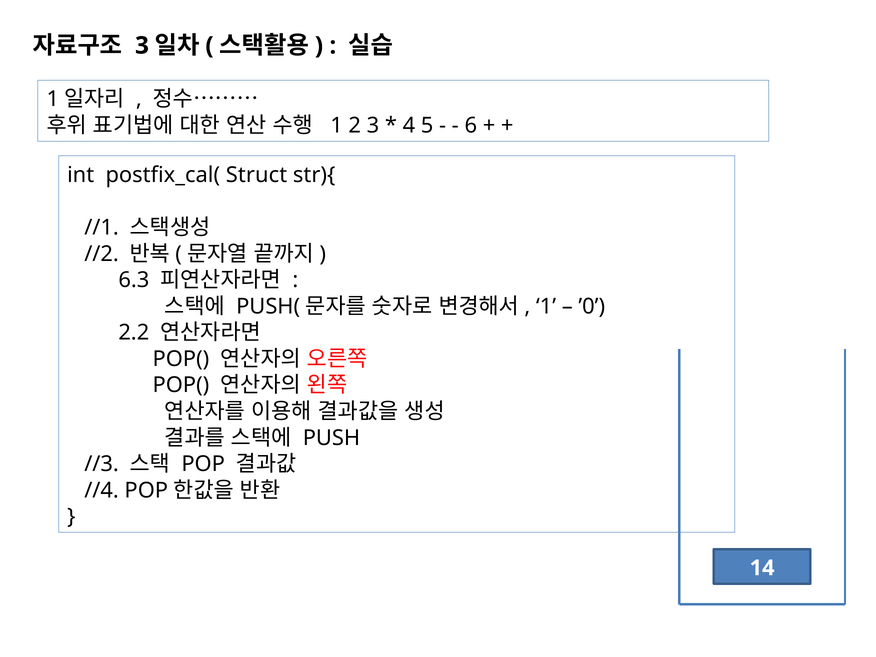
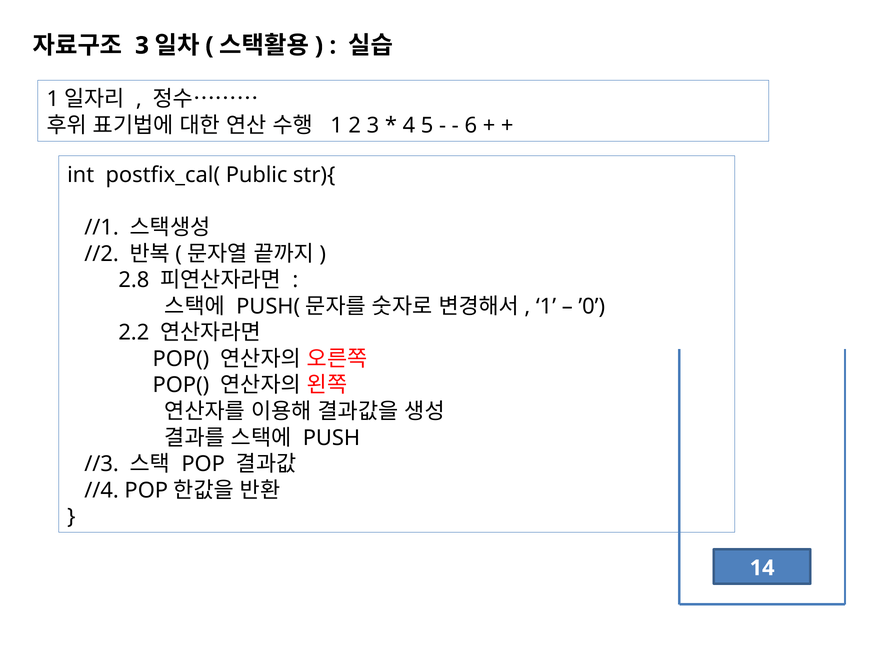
Struct: Struct -> Public (257, 175)
6.3: 6.3 -> 2.8 (134, 280)
